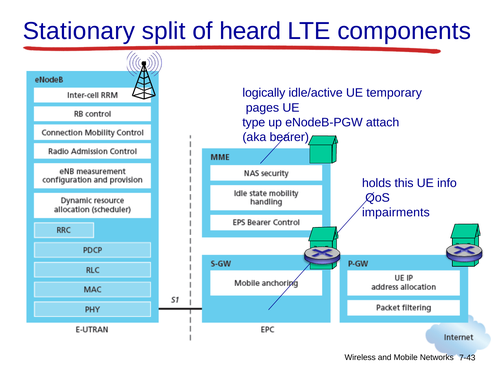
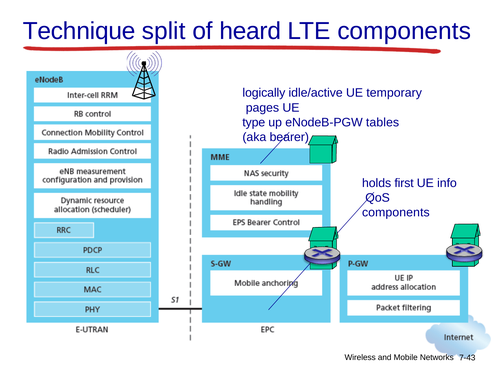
Stationary: Stationary -> Technique (79, 31)
attach: attach -> tables (383, 122)
this: this -> first (404, 183)
impairments: impairments -> components (396, 213)
